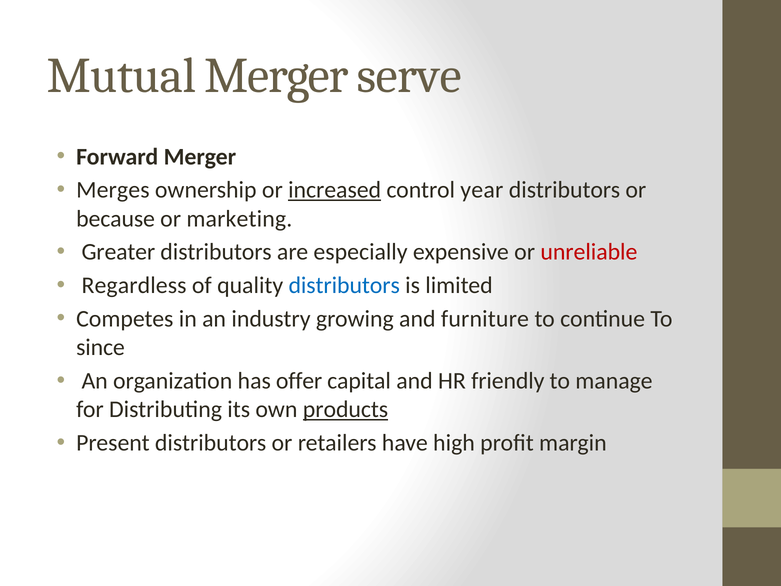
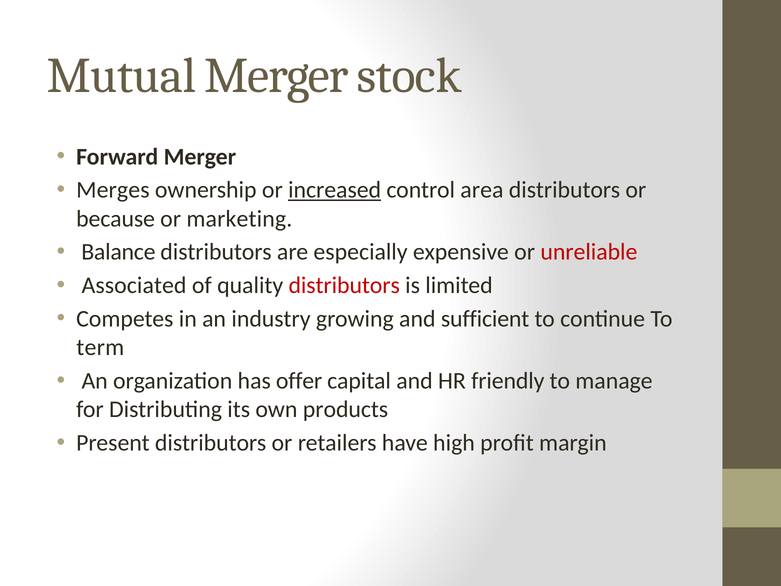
serve: serve -> stock (409, 76)
year: year -> area (482, 190)
Greater: Greater -> Balance (118, 252)
Regardless: Regardless -> Associated (134, 285)
distributors colour: blue -> red (344, 285)
furniture: furniture -> sufficient (485, 319)
since: since -> term (100, 347)
products underline: present -> none (345, 409)
